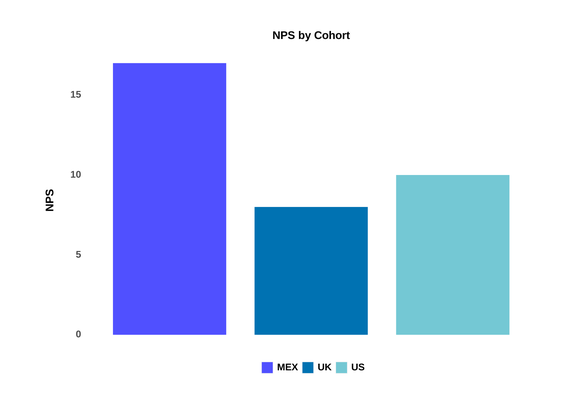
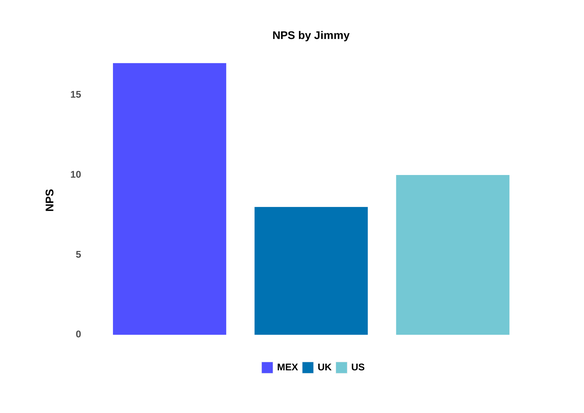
Cohort: Cohort -> Jimmy (332, 36)
